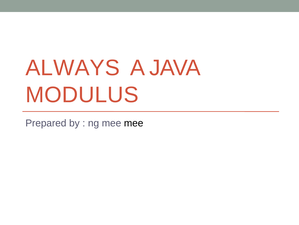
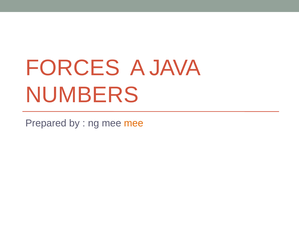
ALWAYS: ALWAYS -> FORCES (73, 68)
MODULUS: MODULUS -> NUMBERS (82, 94)
mee colour: black -> orange (134, 123)
